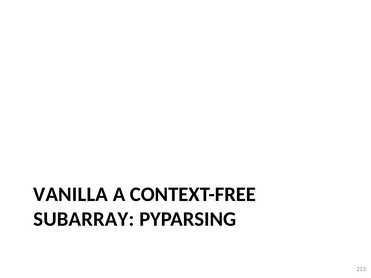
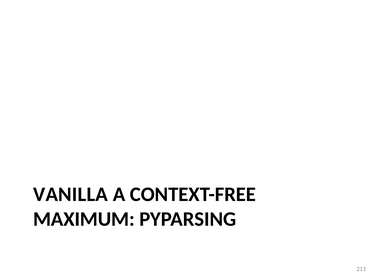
SUBARRAY: SUBARRAY -> MAXIMUM (84, 219)
